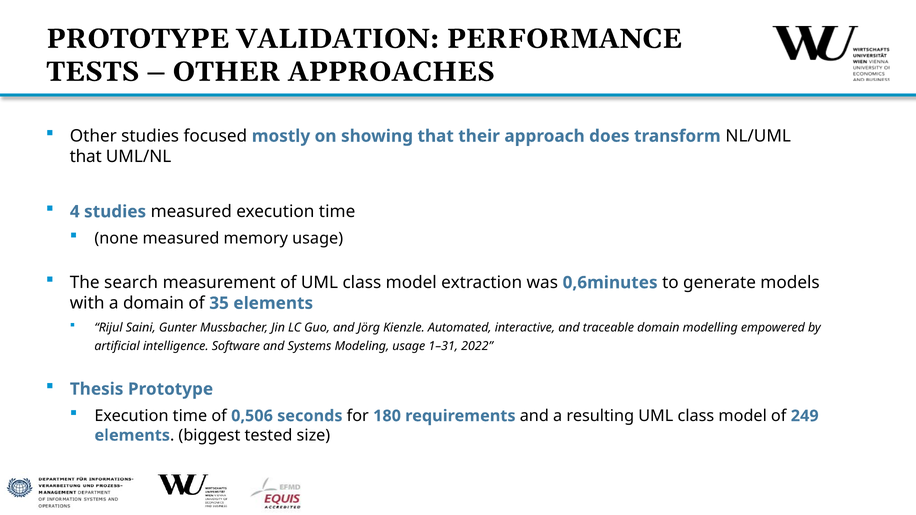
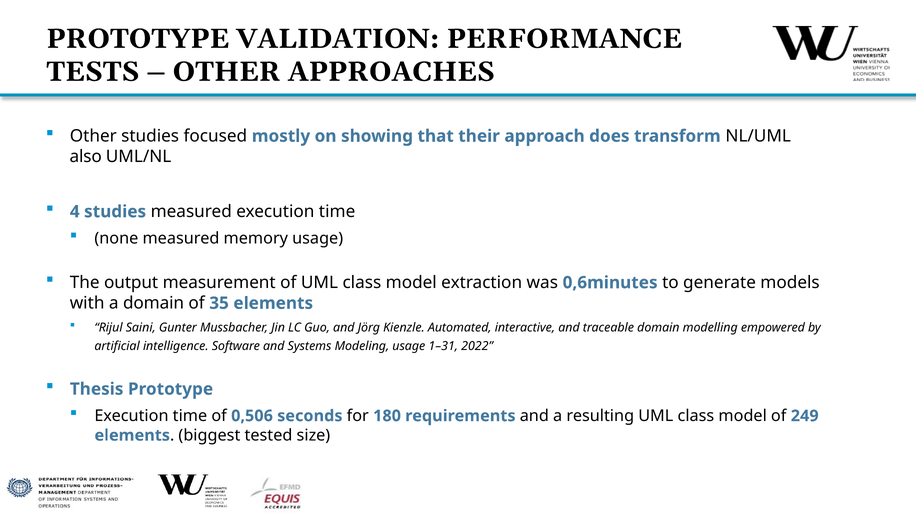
that: that -> also (86, 157)
search: search -> output (131, 283)
